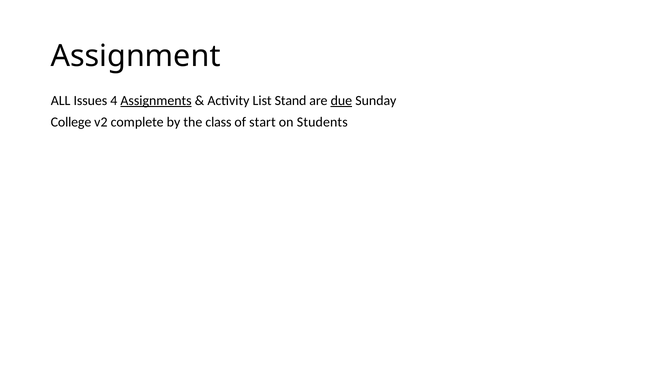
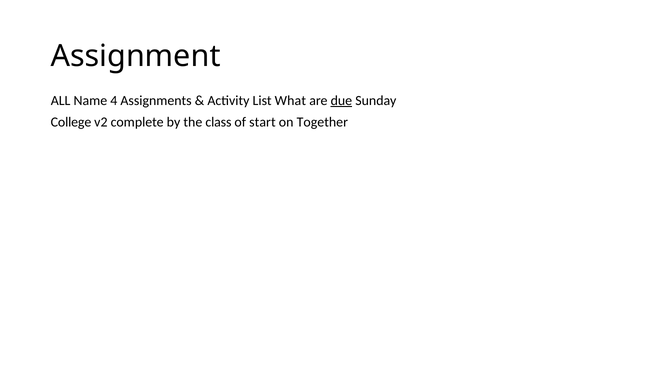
Issues: Issues -> Name (90, 100)
Assignments underline: present -> none (156, 100)
Stand: Stand -> What (290, 100)
Students: Students -> Together (322, 122)
